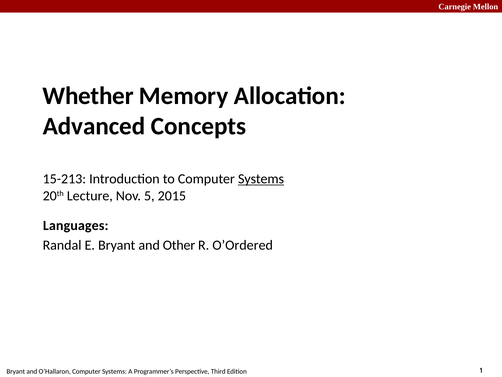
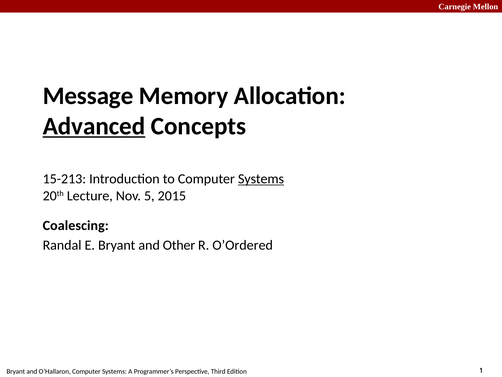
Whether: Whether -> Message (88, 96)
Advanced underline: none -> present (94, 126)
Languages: Languages -> Coalescing (76, 225)
